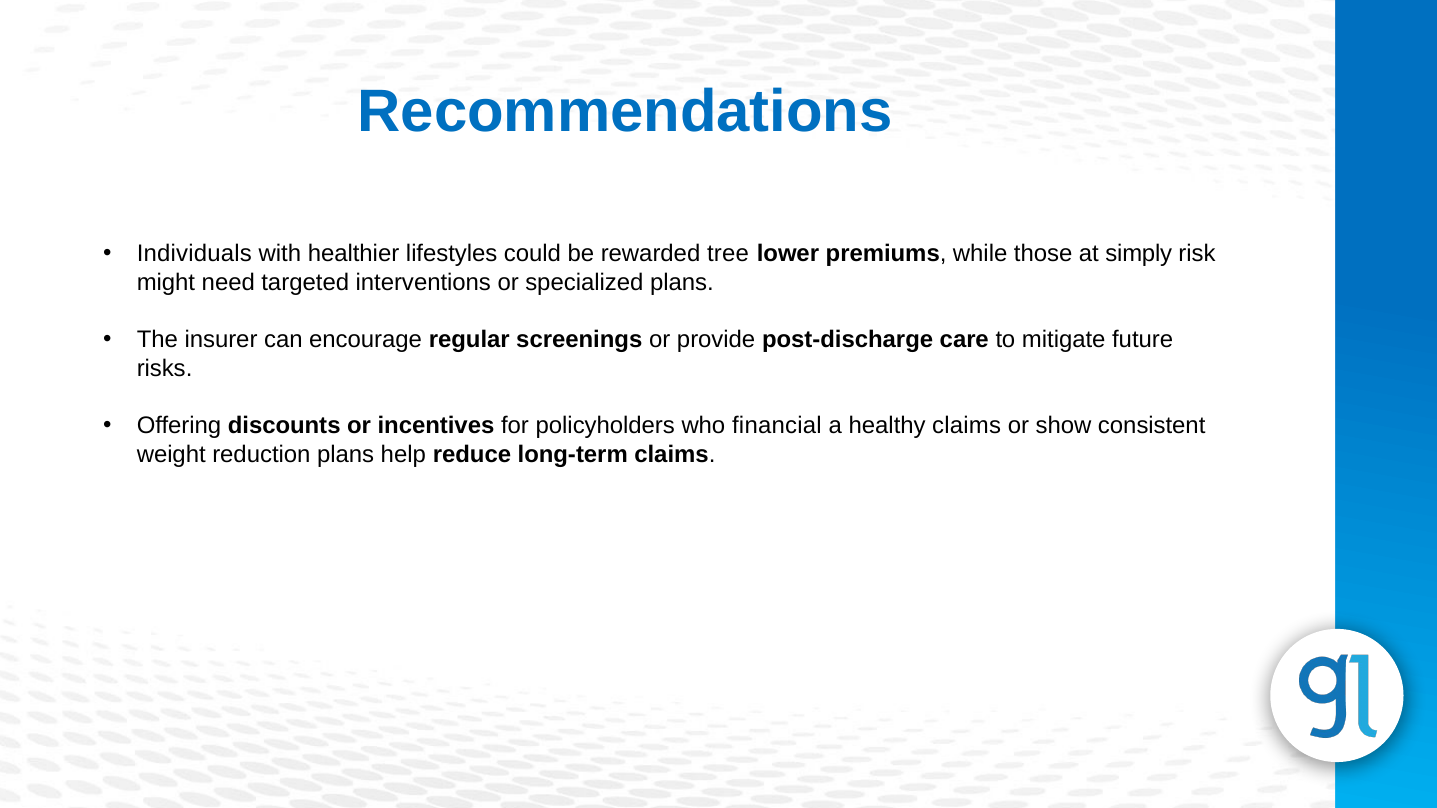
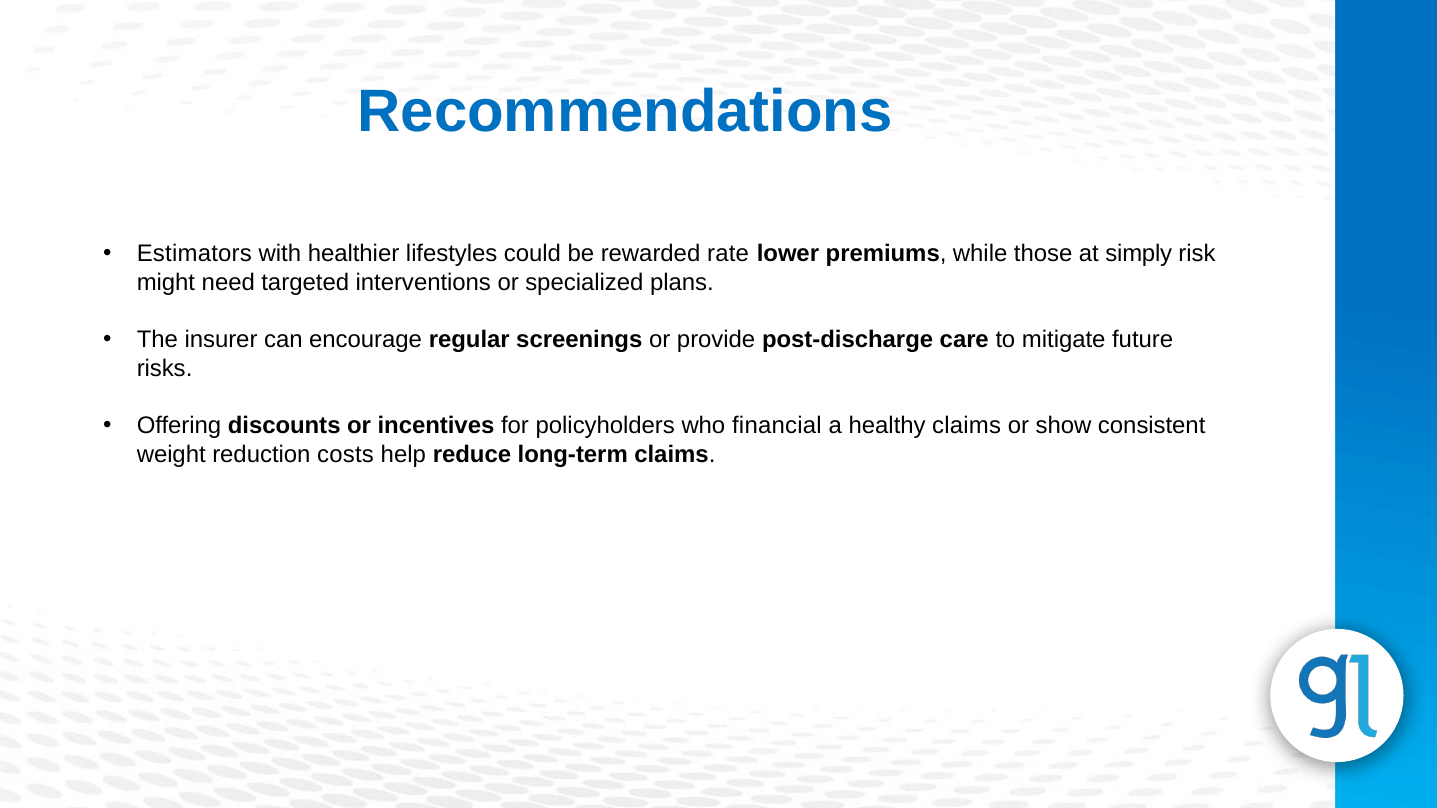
Individuals: Individuals -> Estimators (194, 254)
tree: tree -> rate (728, 254)
reduction plans: plans -> costs (345, 455)
